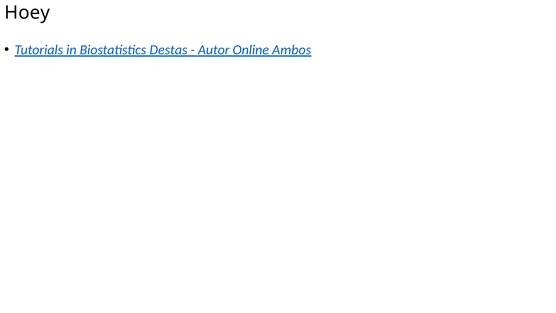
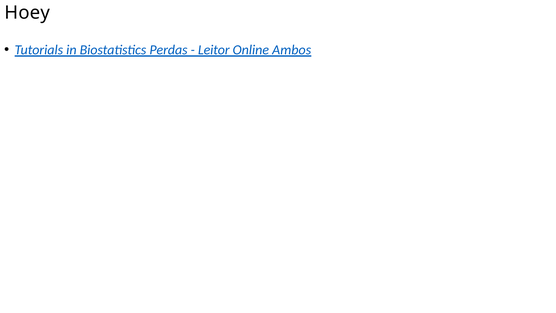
Destas: Destas -> Perdas (168, 50)
Autor: Autor -> Leitor (214, 50)
